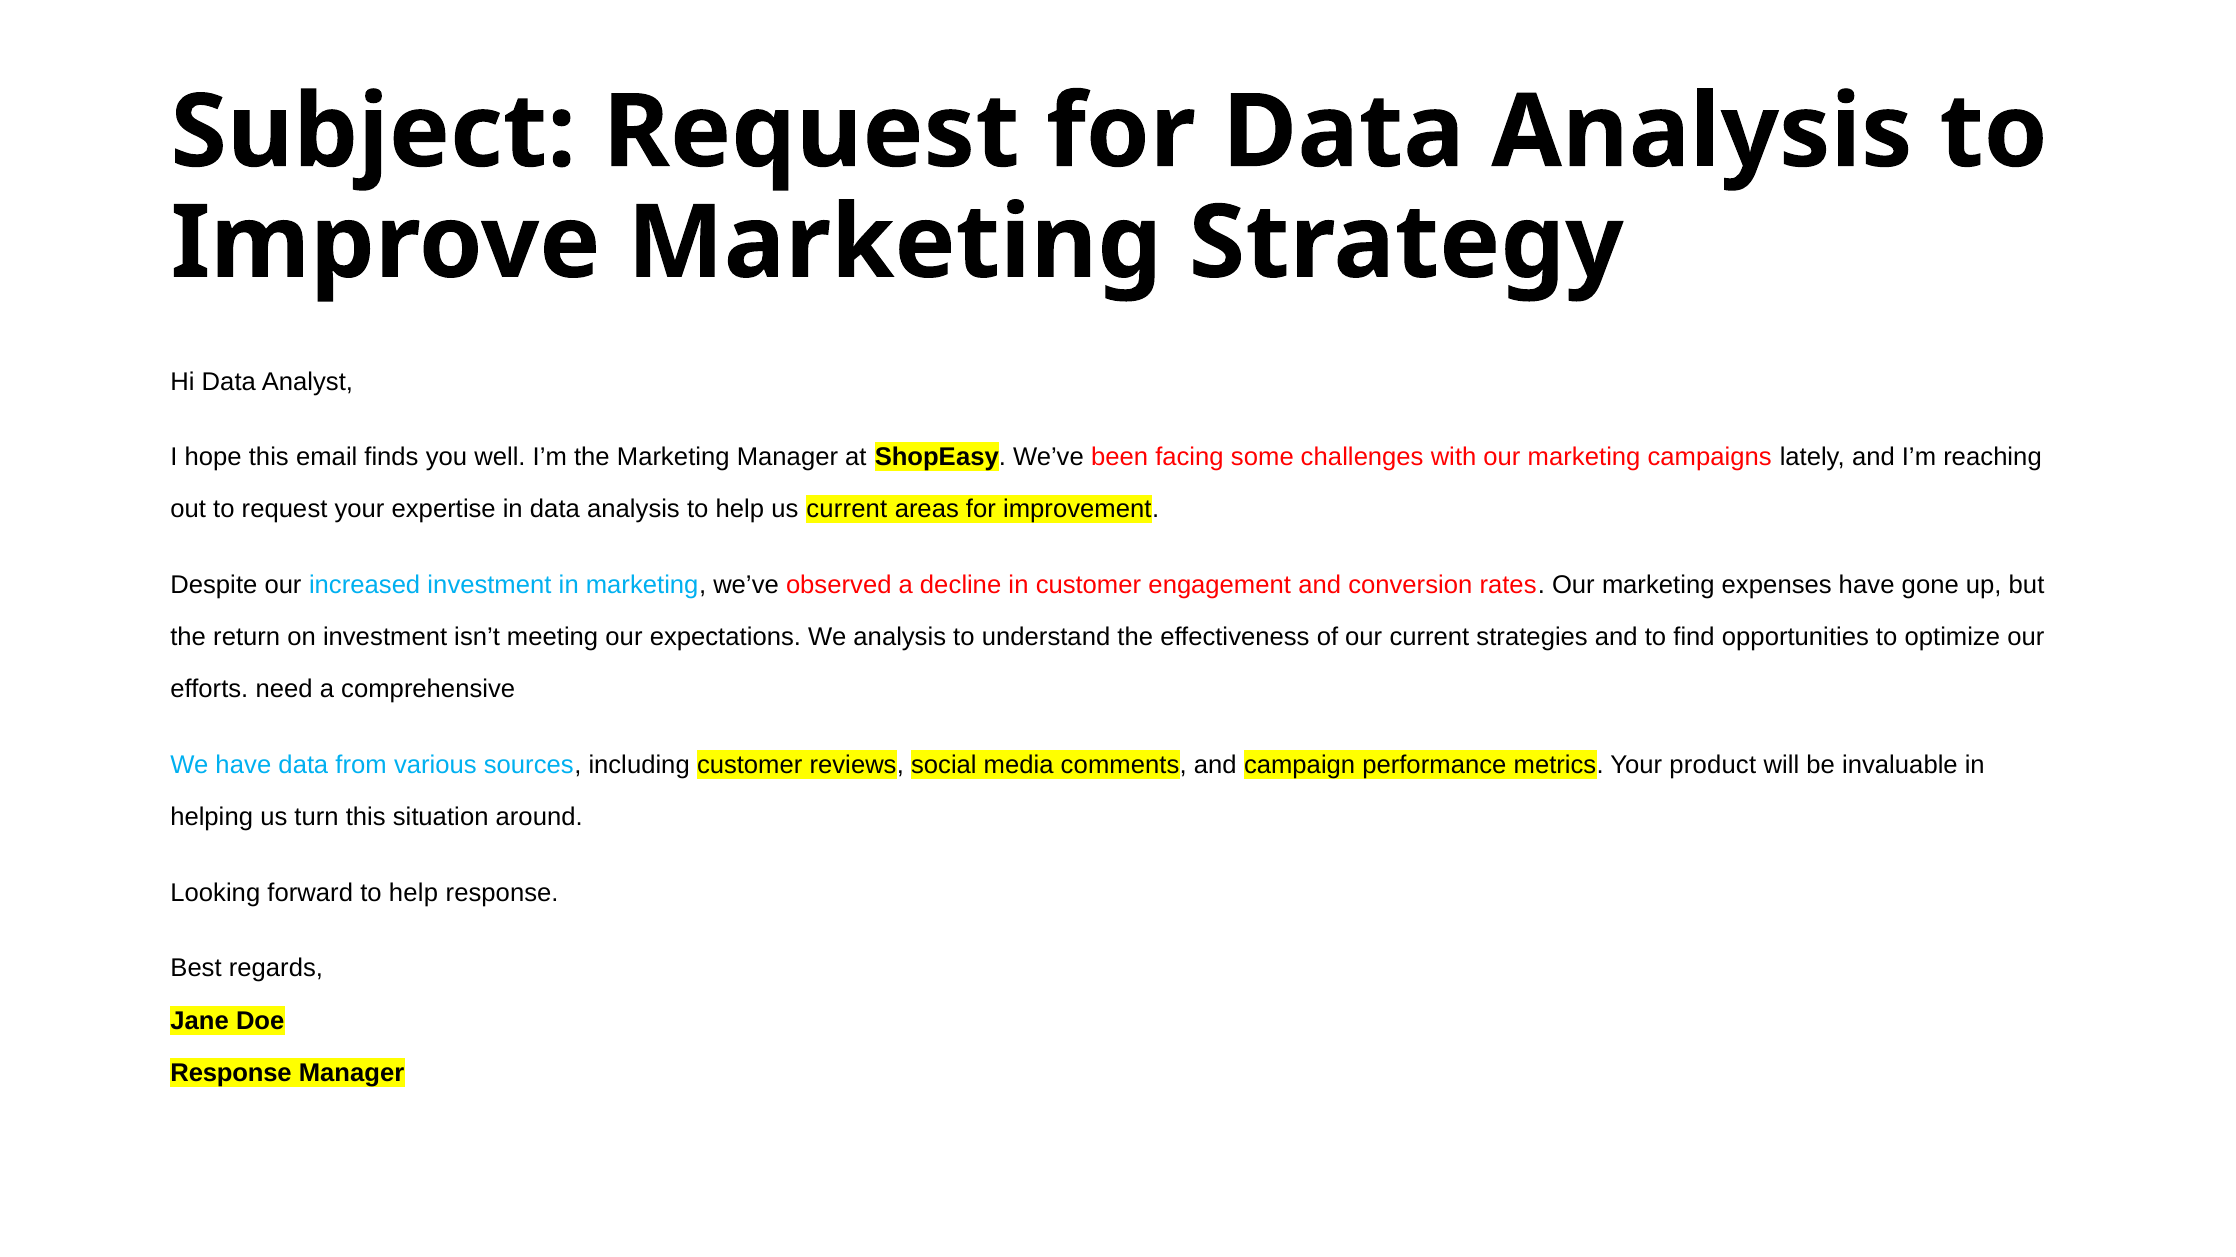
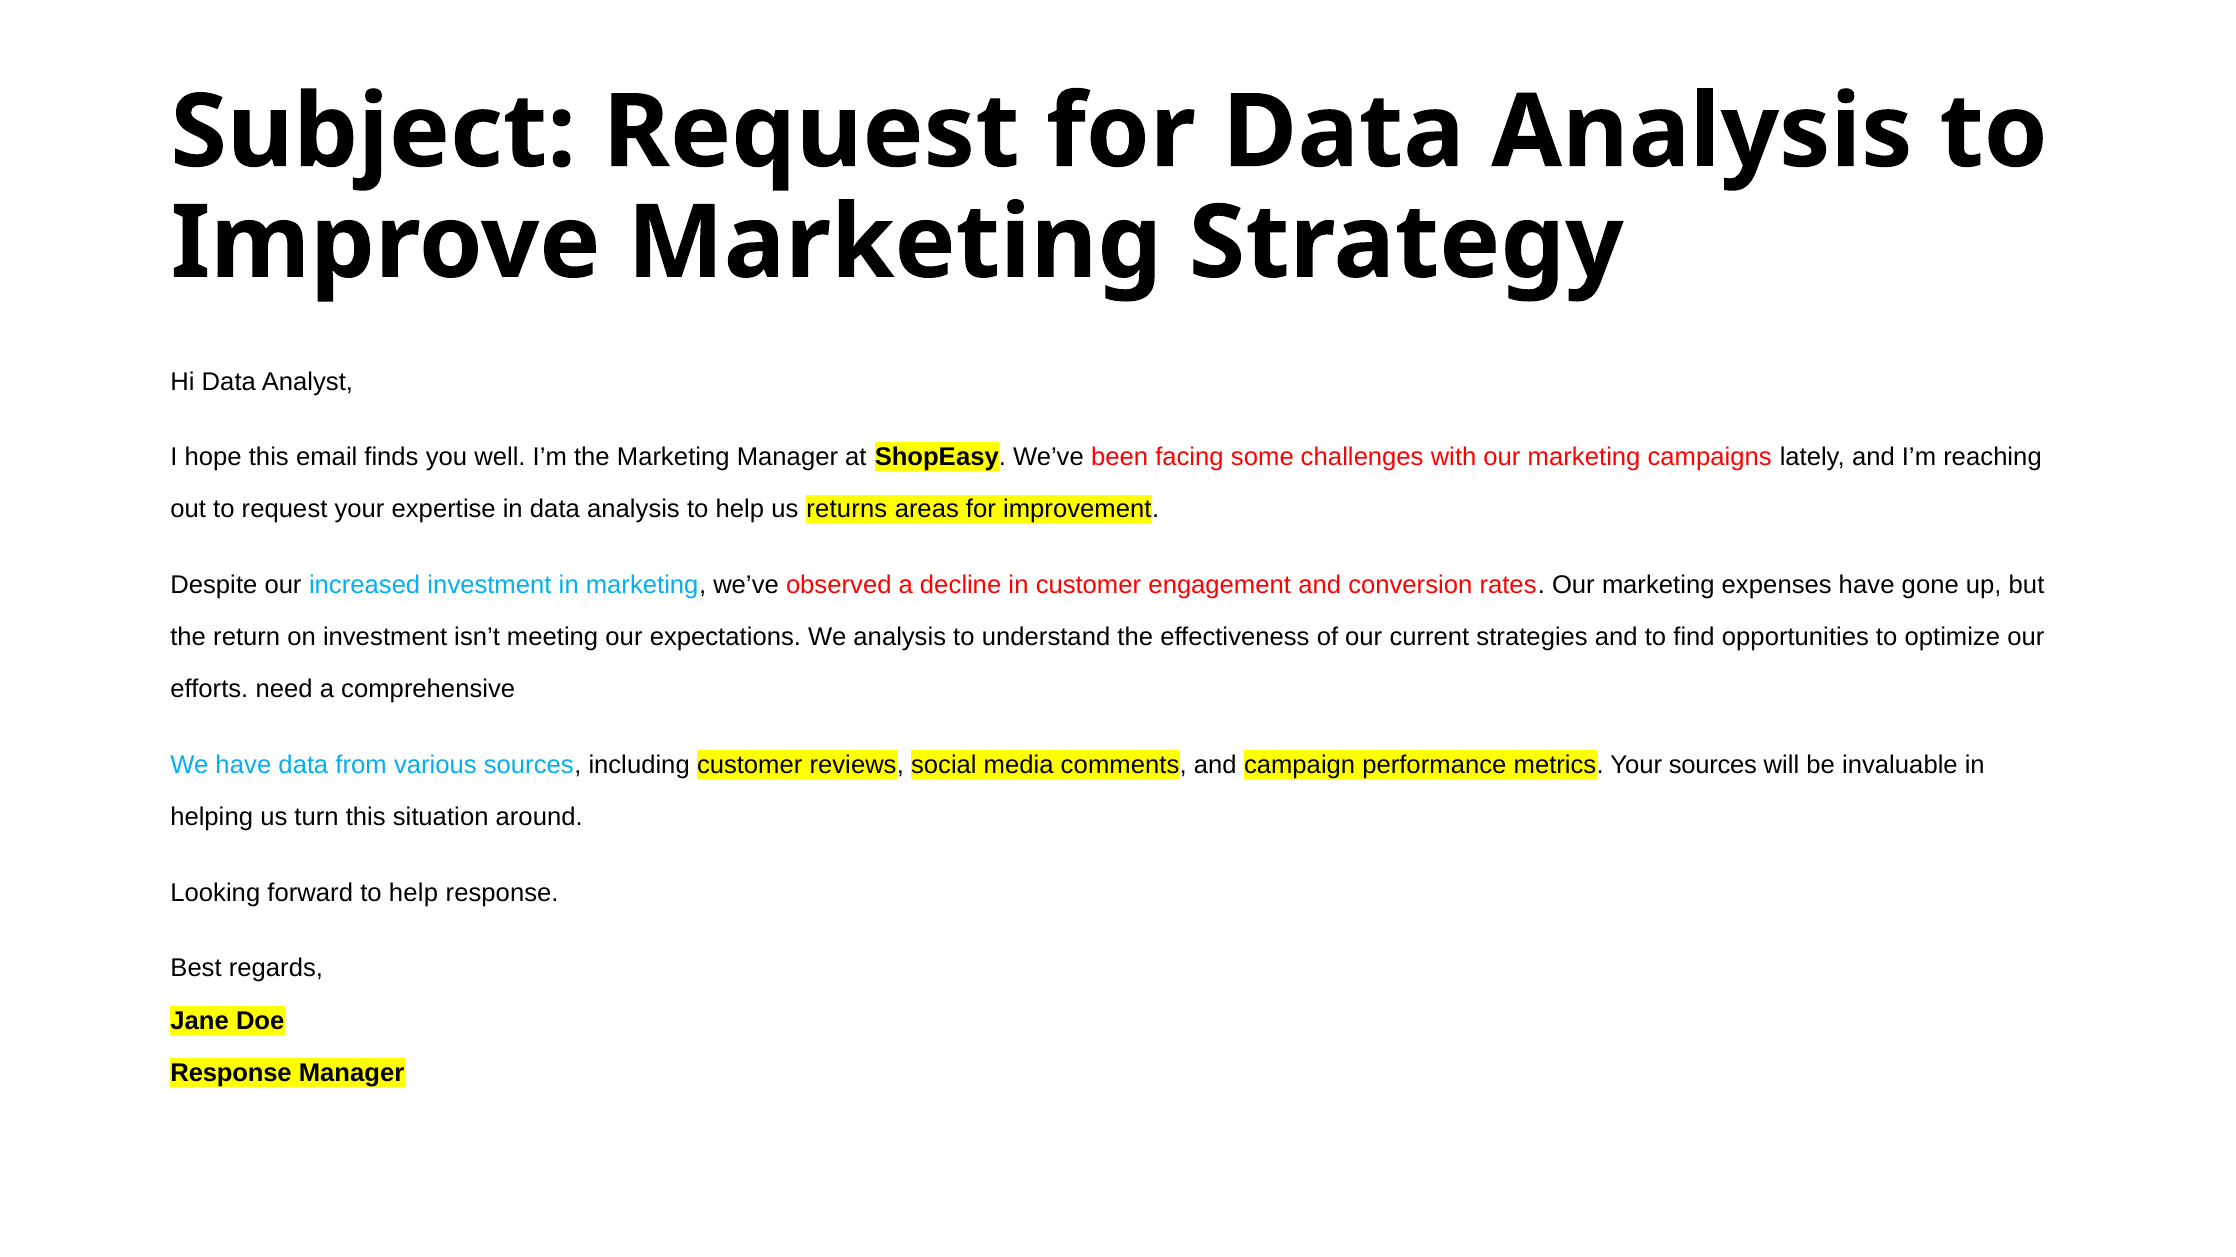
us current: current -> returns (847, 510)
Your product: product -> sources (1713, 766)
